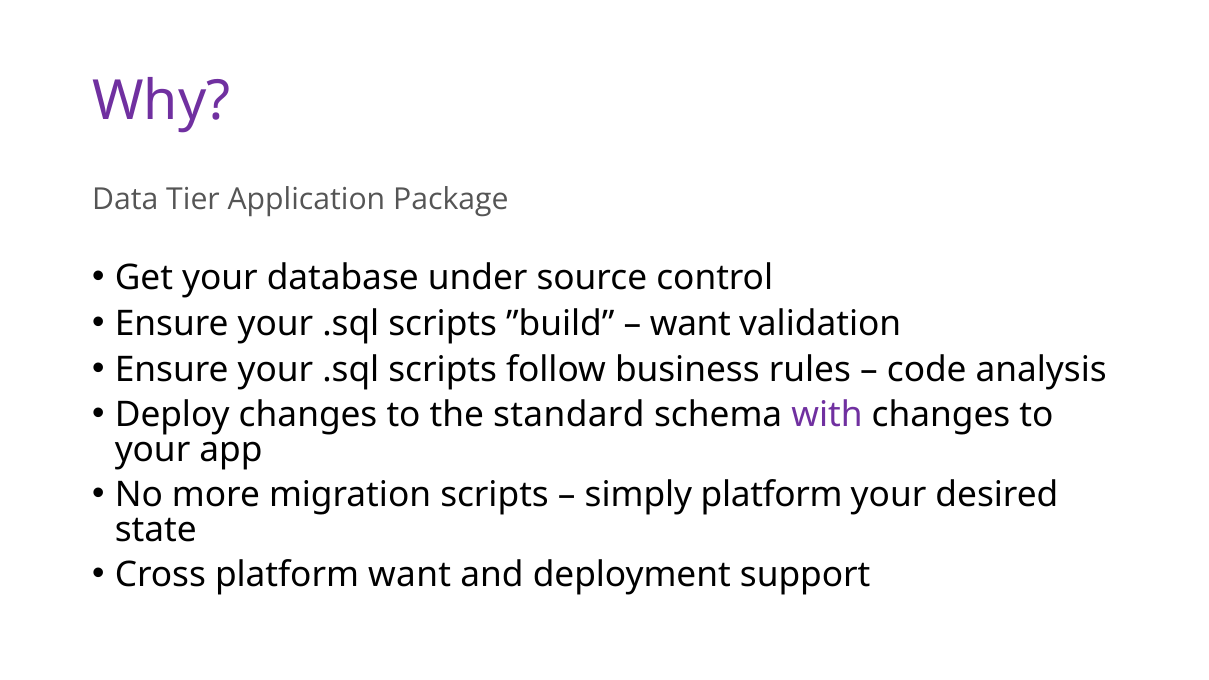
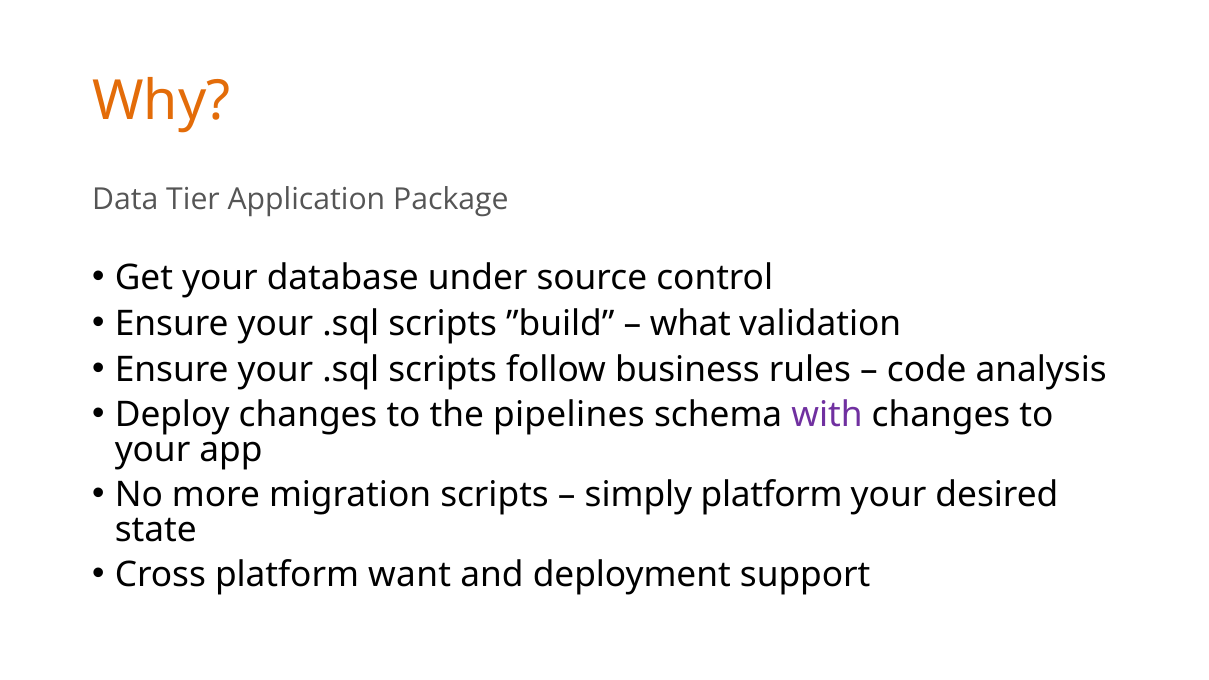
Why colour: purple -> orange (162, 102)
want: want -> what (690, 324)
standard: standard -> pipelines (569, 415)
